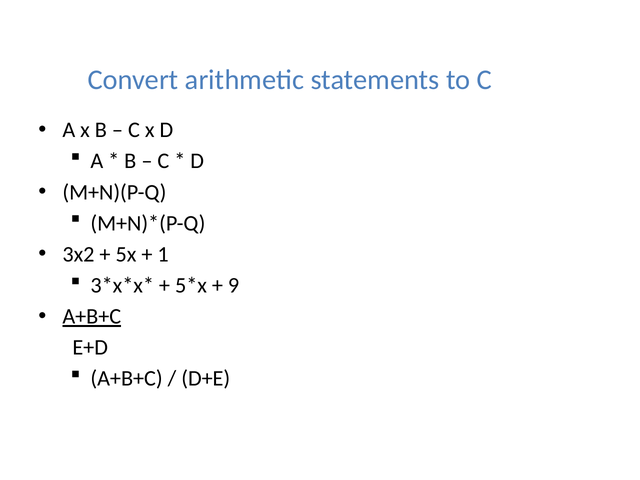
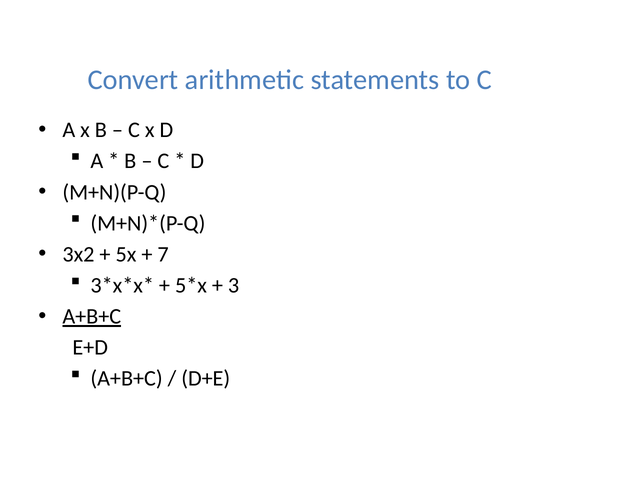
1: 1 -> 7 (163, 254)
9: 9 -> 3 (234, 285)
